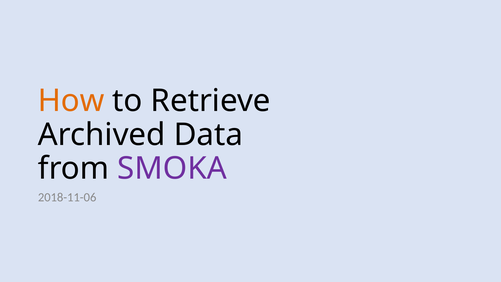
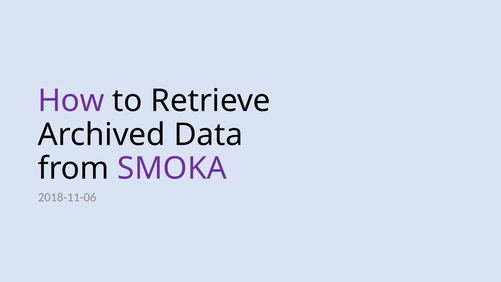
How colour: orange -> purple (71, 101)
